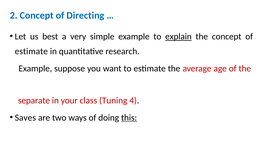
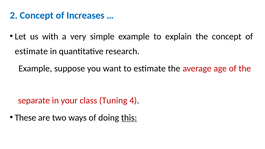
Directing: Directing -> Increases (85, 15)
best: best -> with (50, 37)
explain underline: present -> none (178, 37)
Saves: Saves -> These (25, 118)
